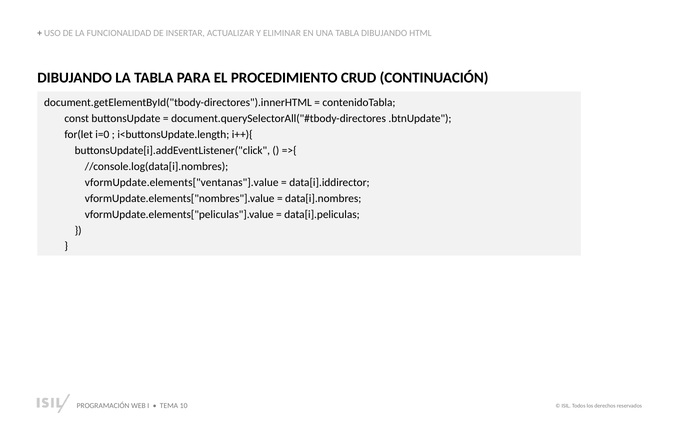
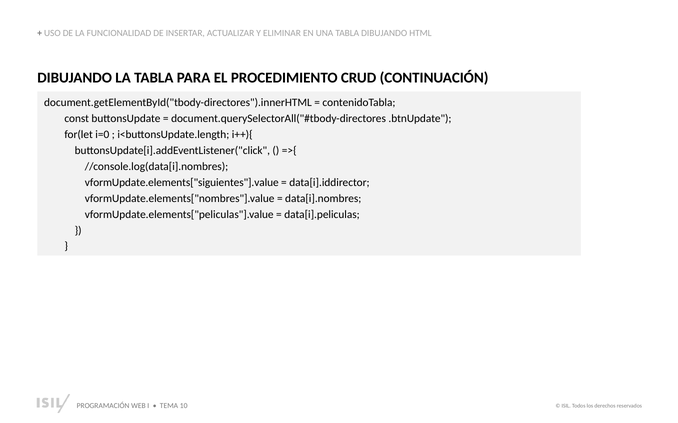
vformUpdate.elements["ventanas"].value: vformUpdate.elements["ventanas"].value -> vformUpdate.elements["siguientes"].value (182, 183)
